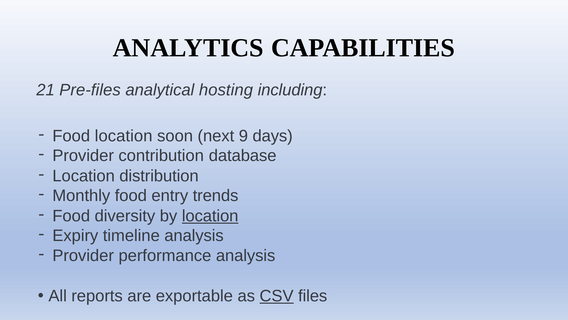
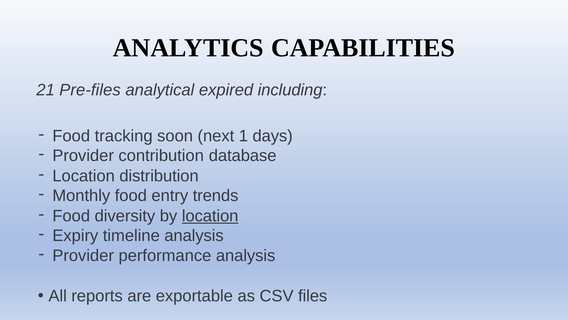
hosting: hosting -> expired (226, 90)
Food location: location -> tracking (124, 136)
9: 9 -> 1 (243, 136)
CSV underline: present -> none (277, 296)
